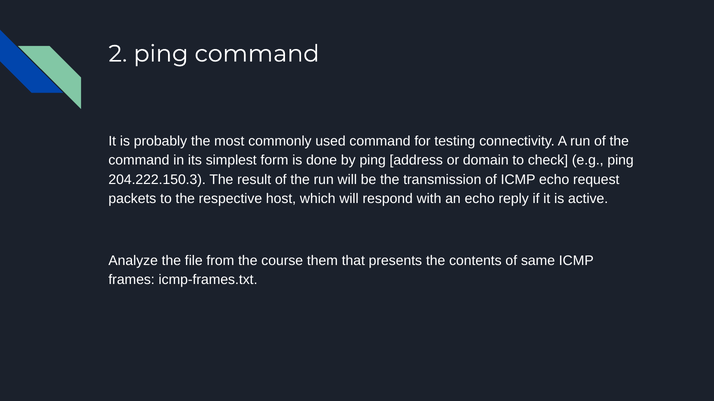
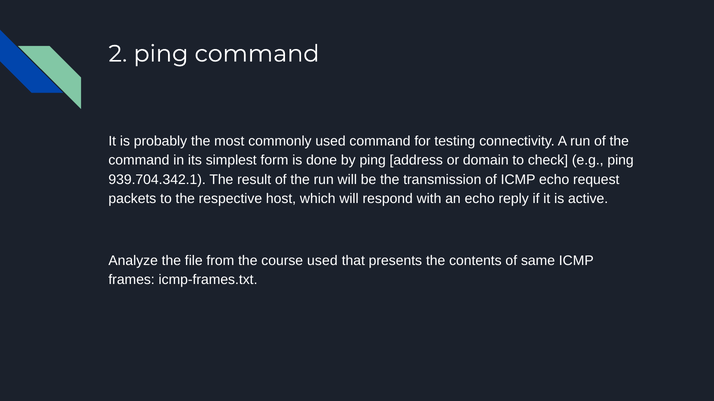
204.222.150.3: 204.222.150.3 -> 939.704.342.1 (157, 180)
course them: them -> used (322, 261)
